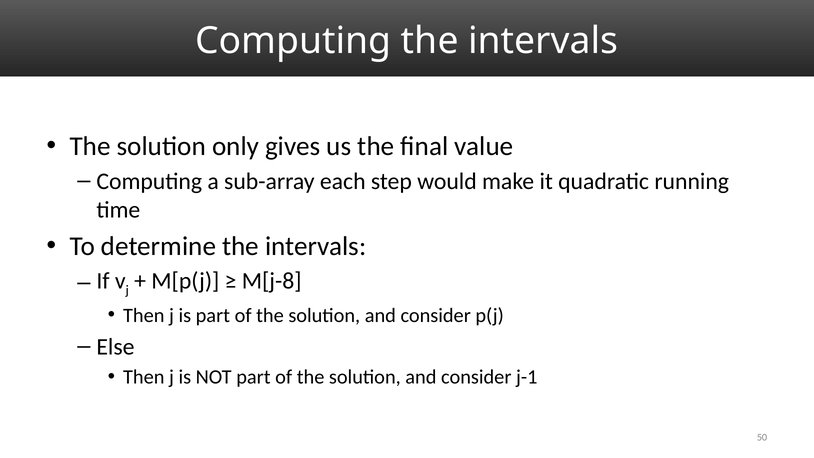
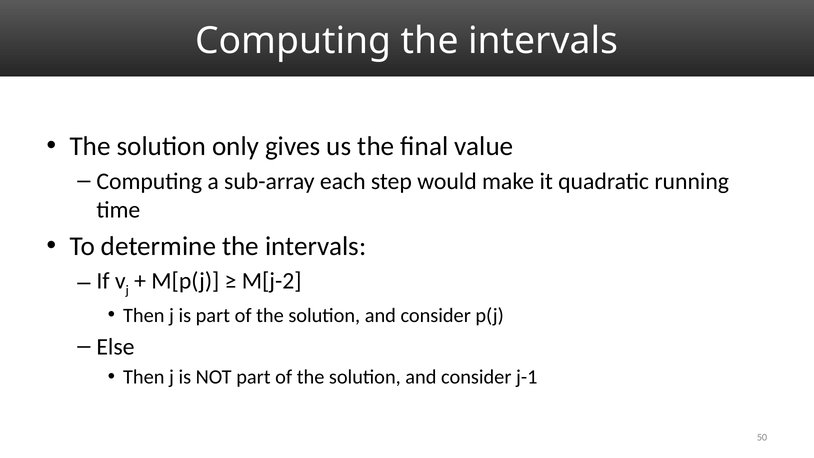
M[j-8: M[j-8 -> M[j-2 (272, 281)
